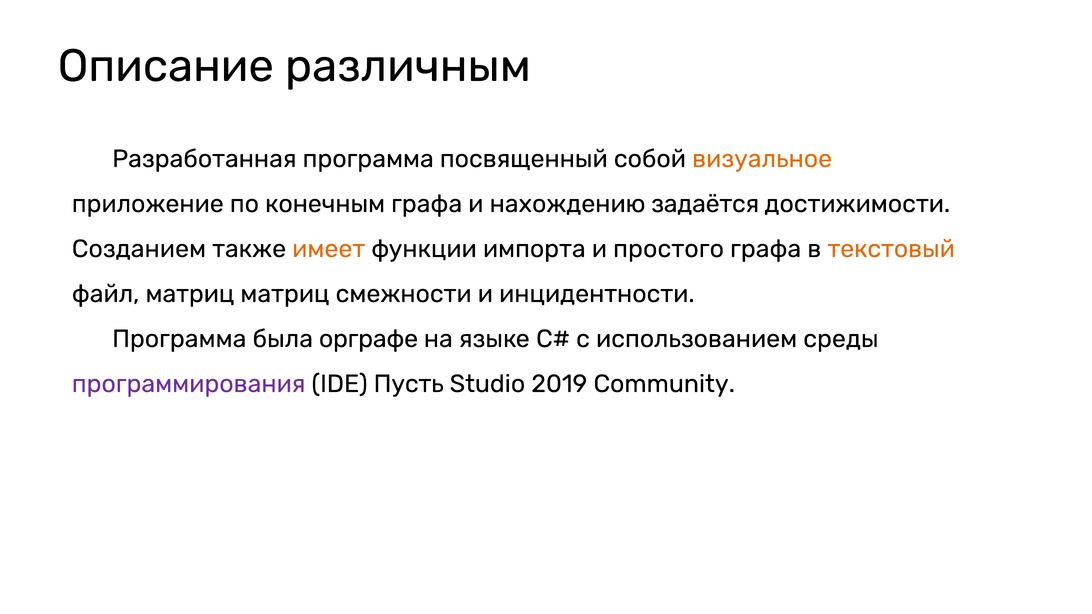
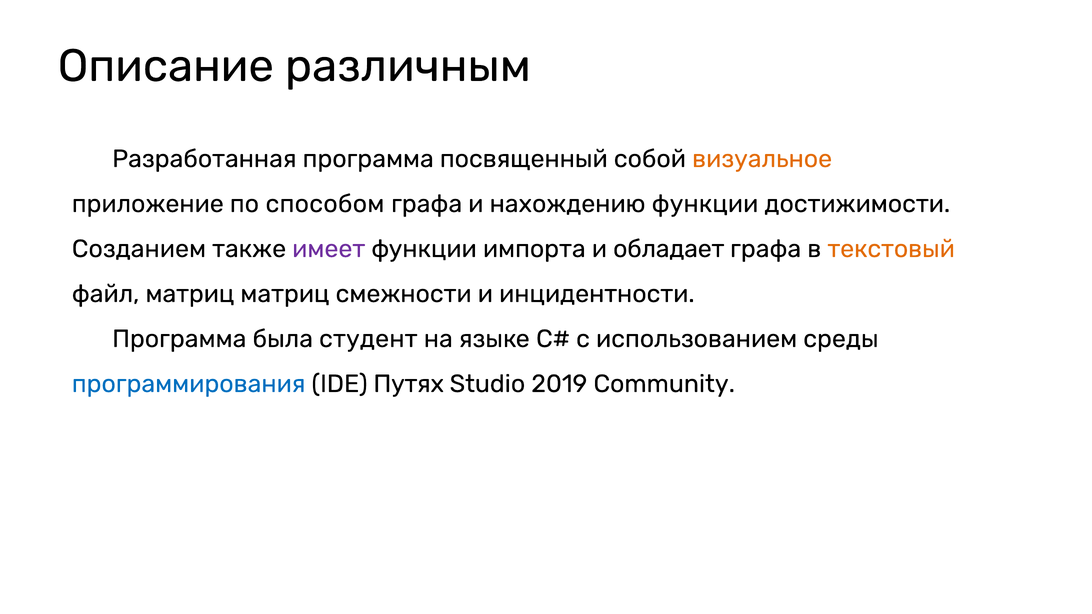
конечным: конечным -> способом (325, 204)
нахождению задаётся: задаётся -> функции (705, 204)
имеет colour: orange -> purple (329, 249)
простого: простого -> обладает (669, 249)
орграфе: орграфе -> студент (368, 339)
программирования colour: purple -> blue (189, 384)
Пусть: Пусть -> Путях (409, 384)
